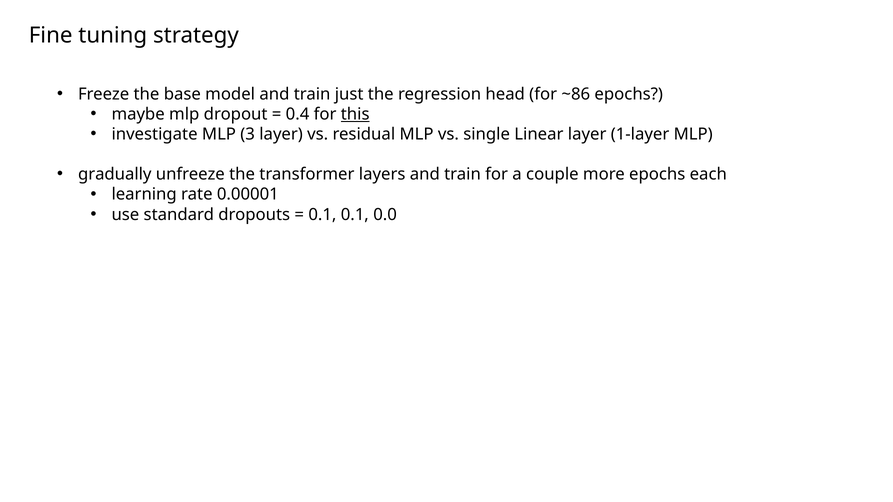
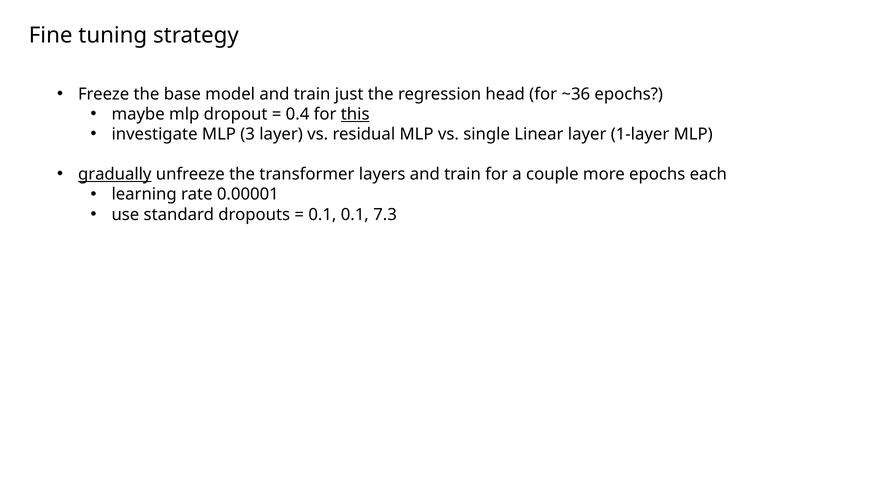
~86: ~86 -> ~36 (576, 94)
gradually underline: none -> present (115, 174)
0.0: 0.0 -> 7.3 (385, 215)
